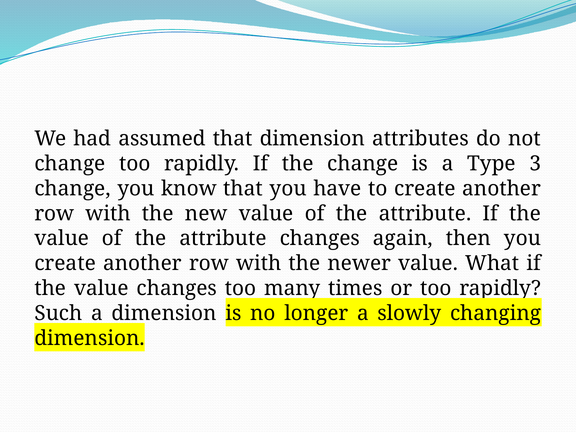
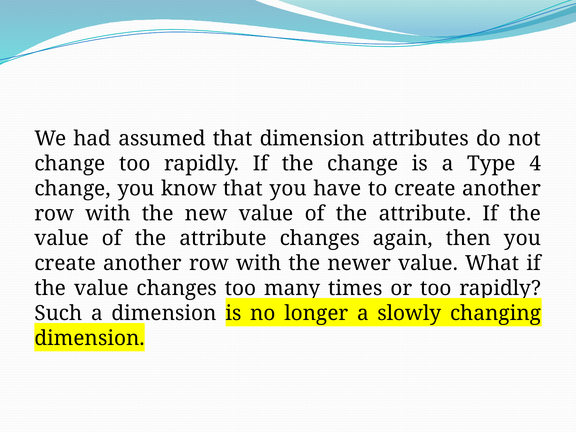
3: 3 -> 4 (535, 164)
